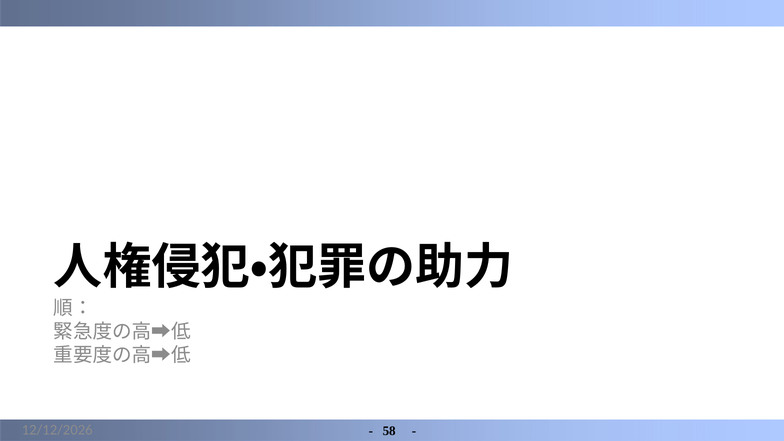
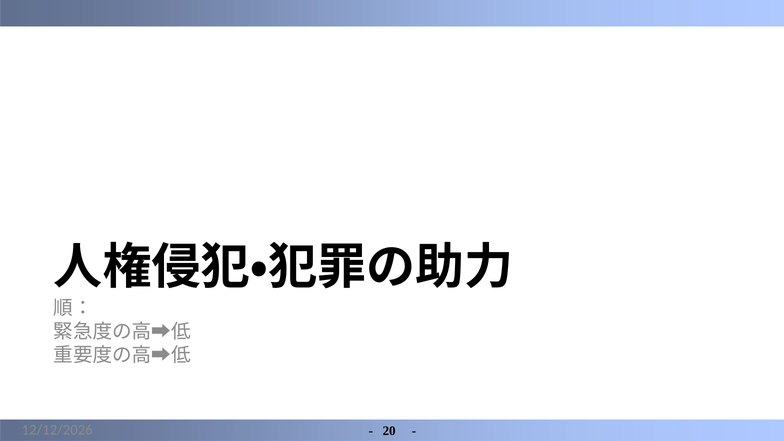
58: 58 -> 20 (389, 431)
